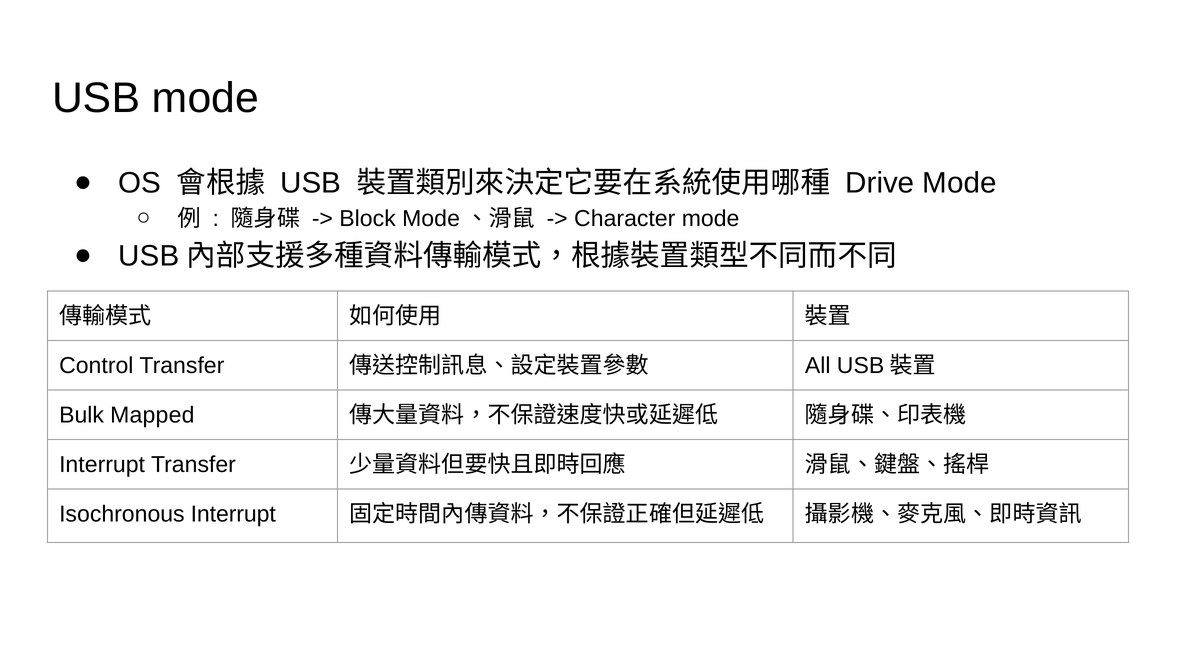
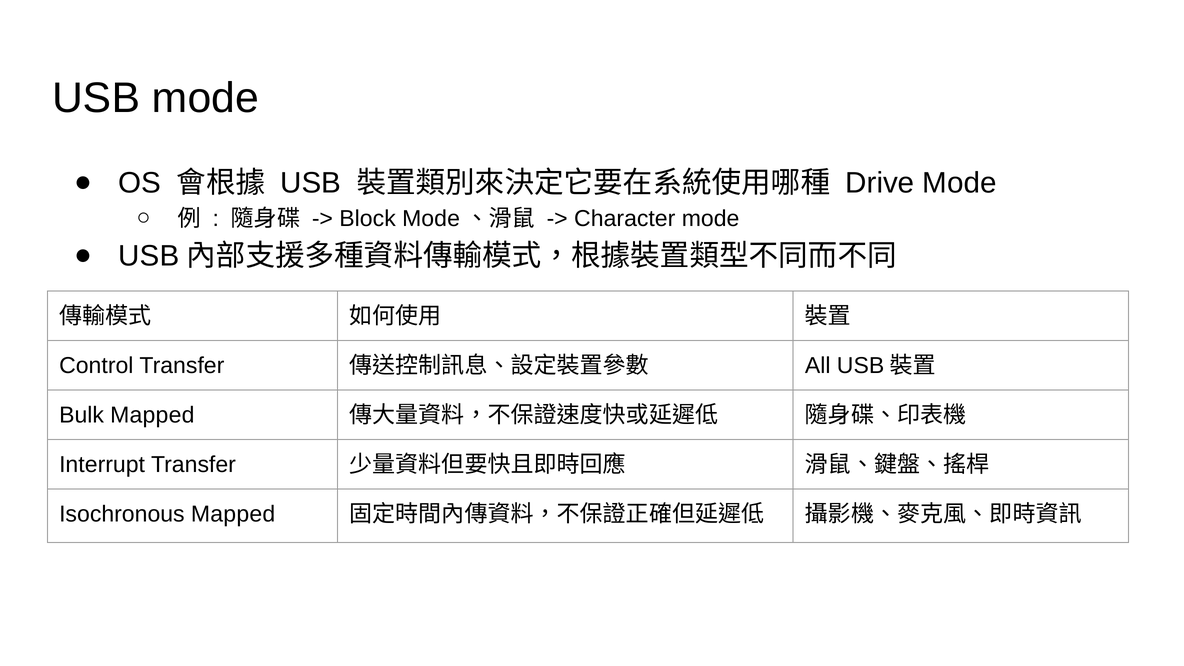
Isochronous Interrupt: Interrupt -> Mapped (233, 514)
